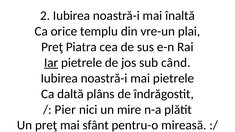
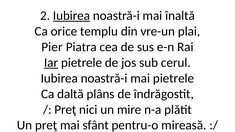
Iubirea underline: none -> present (71, 16)
Preţ: Preţ -> Pier (52, 47)
când: când -> cerul (176, 63)
Pier: Pier -> Preţ (65, 110)
